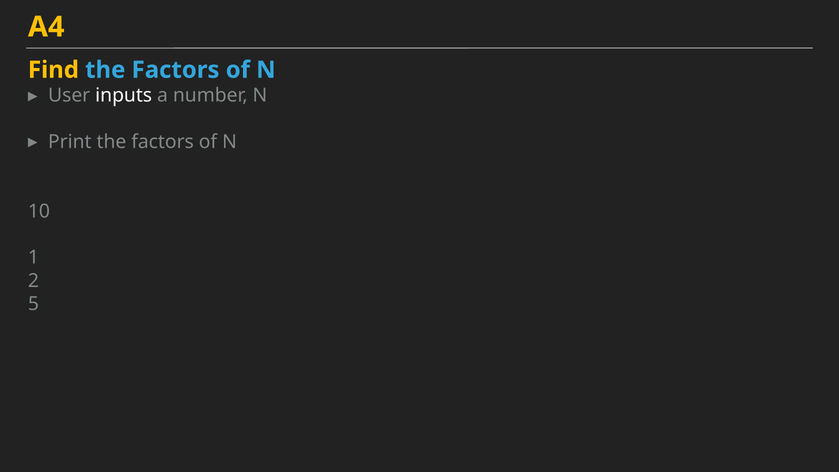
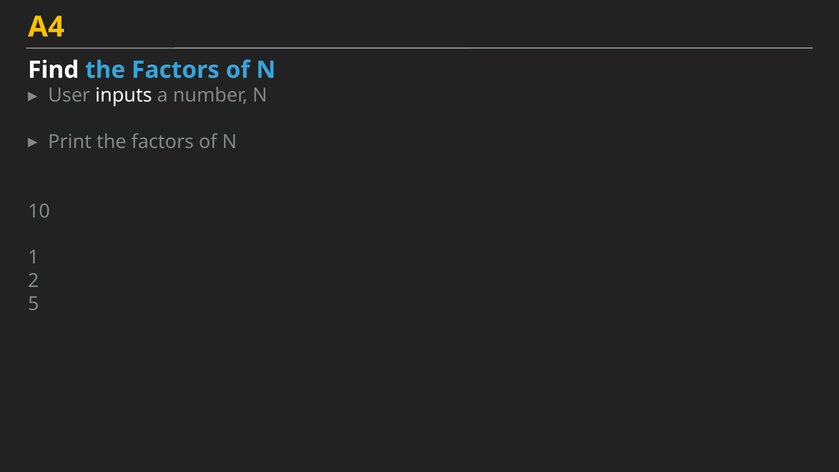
Find colour: yellow -> white (53, 70)
